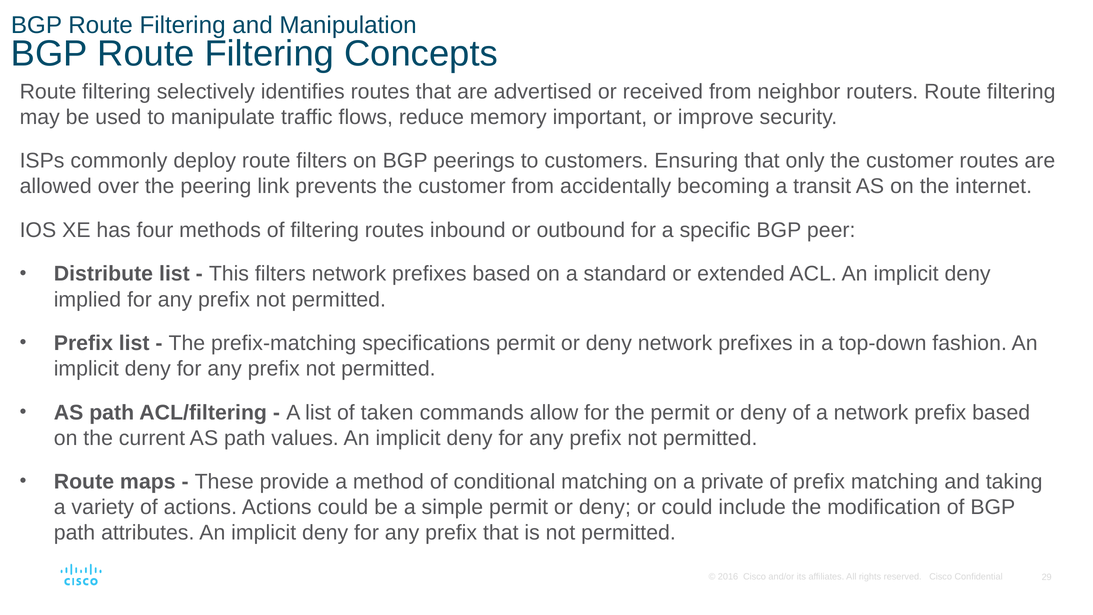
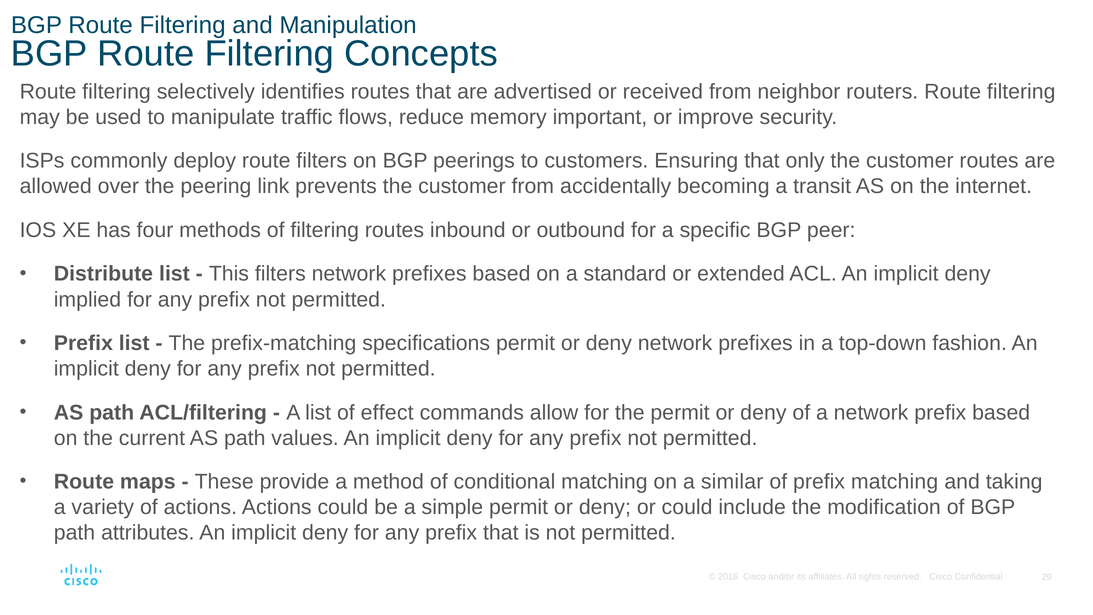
taken: taken -> effect (387, 412)
private: private -> similar (732, 482)
